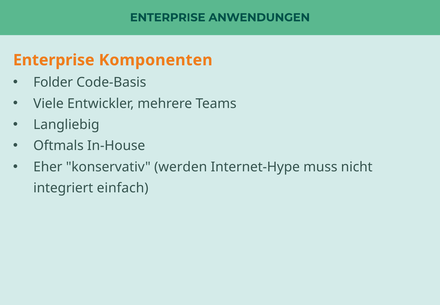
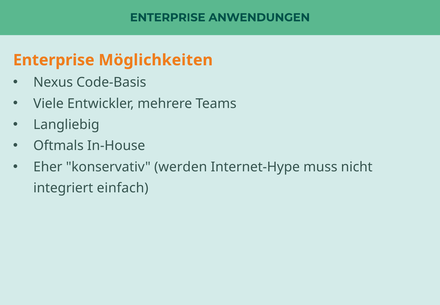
Komponenten: Komponenten -> Möglichkeiten (156, 60)
Folder: Folder -> Nexus (53, 82)
